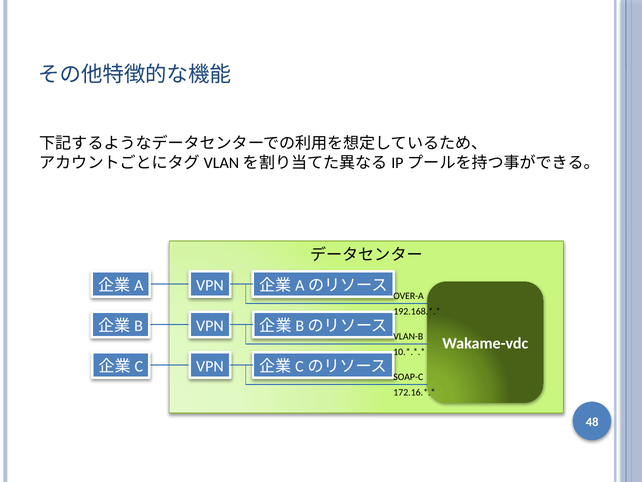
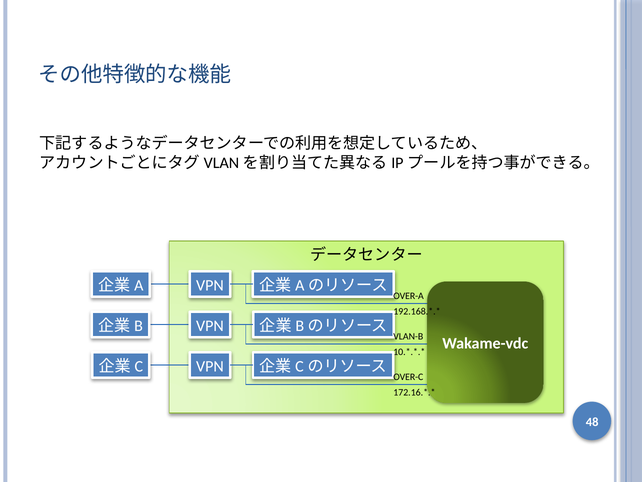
SOAP-C: SOAP-C -> OVER-C (408, 377)
